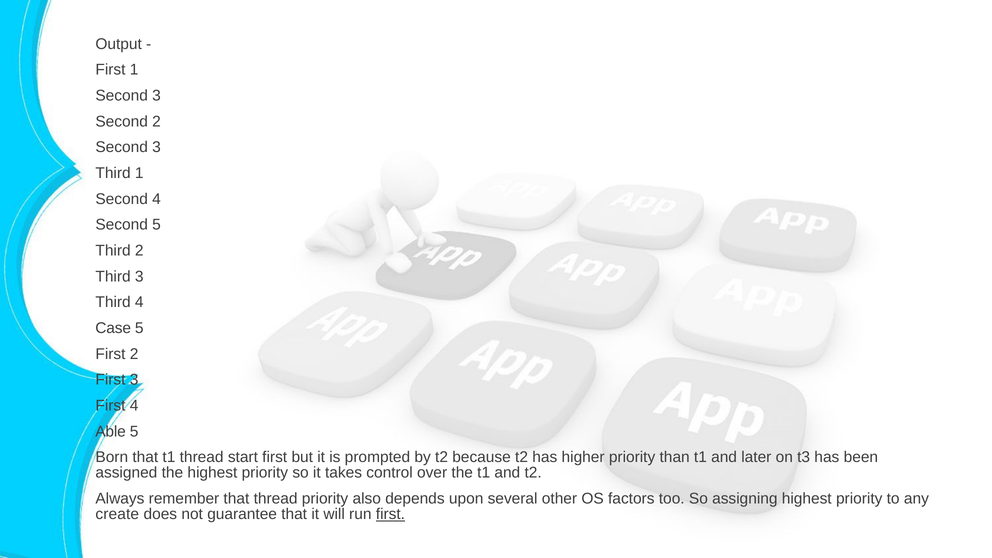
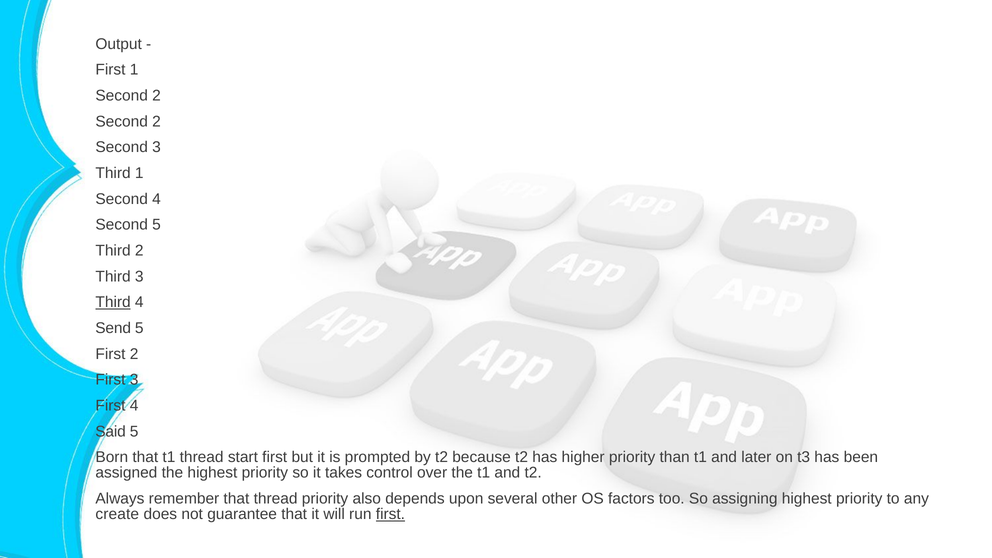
3: 3 -> 2 (157, 96)
Third underline: none -> present (113, 302)
Case: Case -> Send (113, 328)
Able: Able -> Said (111, 431)
